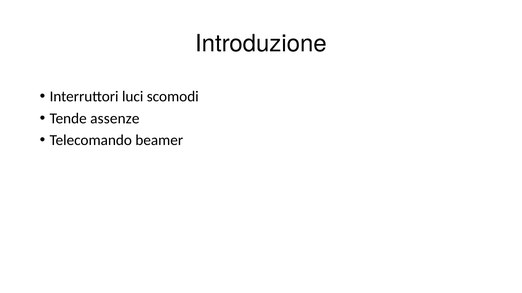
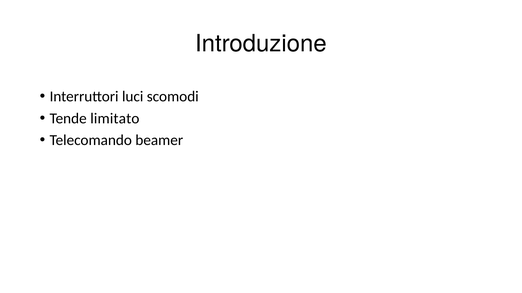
assenze: assenze -> limitato (115, 119)
